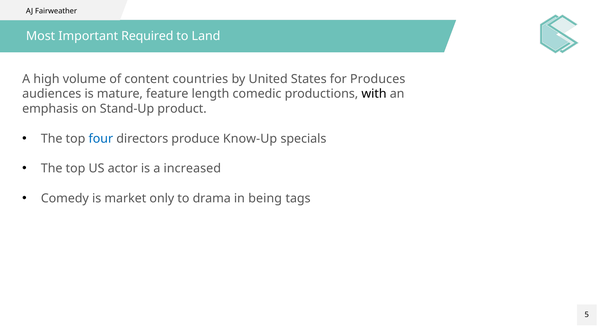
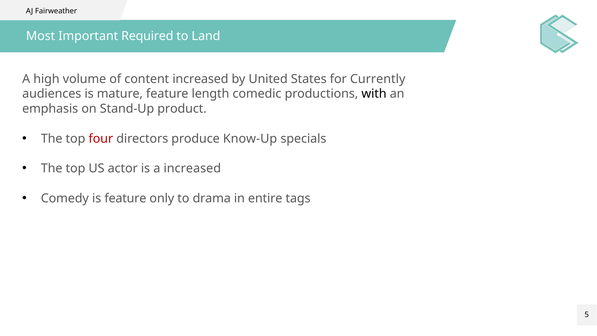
content countries: countries -> increased (200, 79)
Produces: Produces -> Currently (378, 79)
four colour: blue -> red (101, 139)
is market: market -> feature (125, 198)
being: being -> entire (265, 198)
